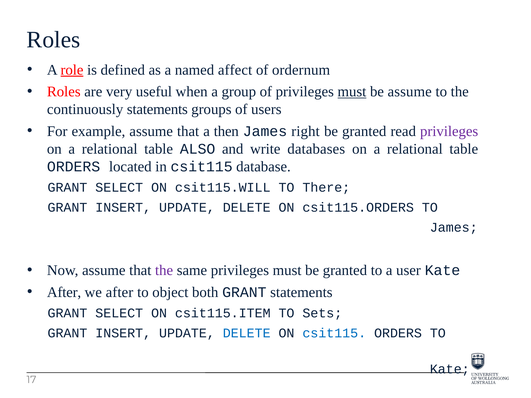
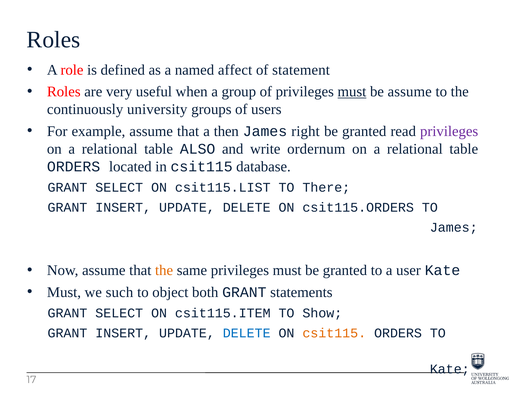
role underline: present -> none (72, 70)
ordernum: ordernum -> statement (301, 70)
continuously statements: statements -> university (157, 109)
databases: databases -> ordernum (316, 149)
csit115.WILL: csit115.WILL -> csit115.LIST (223, 188)
the colour: purple -> orange (164, 271)
After: After -> Must (64, 292)
we after: after -> such (119, 292)
Sets: Sets -> Show (322, 313)
csit115 colour: blue -> orange (334, 333)
